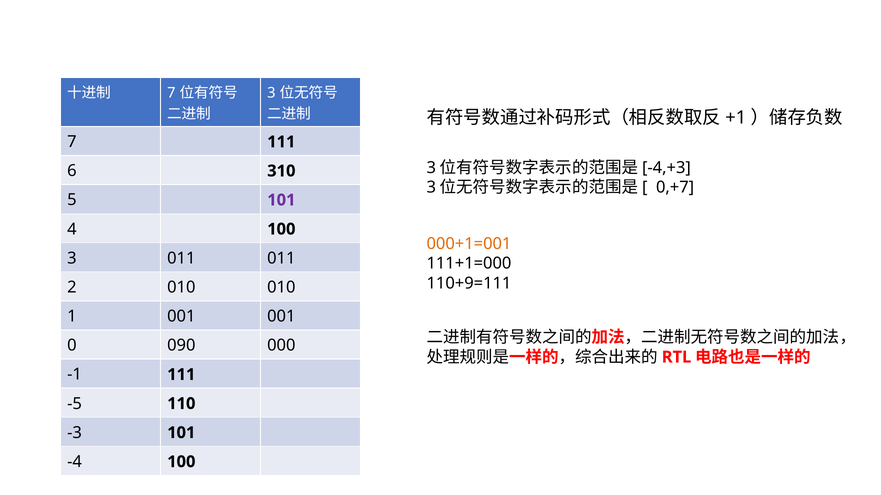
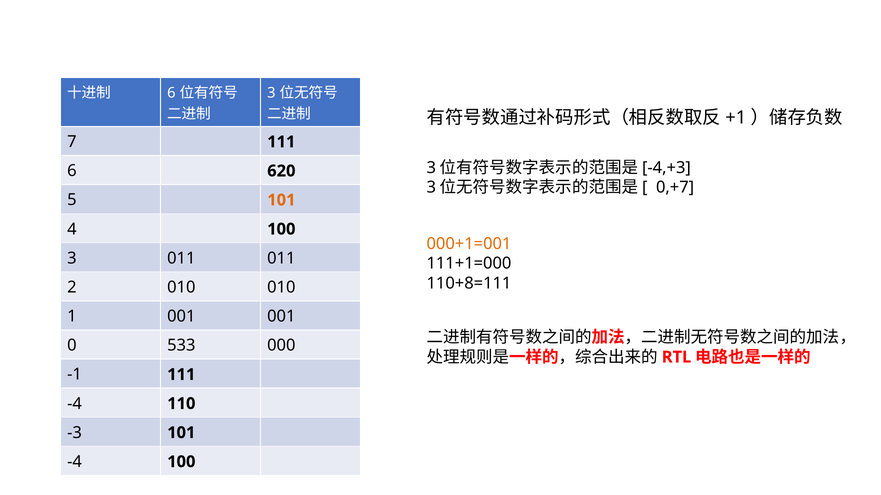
7: 7 -> 6 (171, 93)
310: 310 -> 620 (281, 171)
101 colour: purple -> orange (281, 200)
110+9=111: 110+9=111 -> 110+8=111 (469, 284)
090: 090 -> 533 (181, 346)
-5: -5 -> -4 (75, 404)
